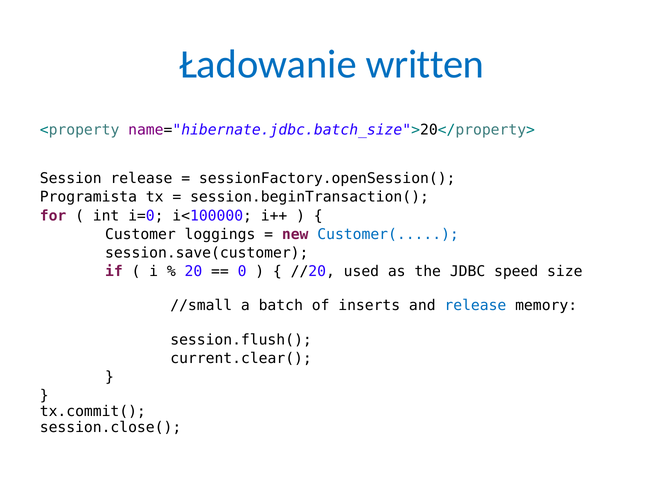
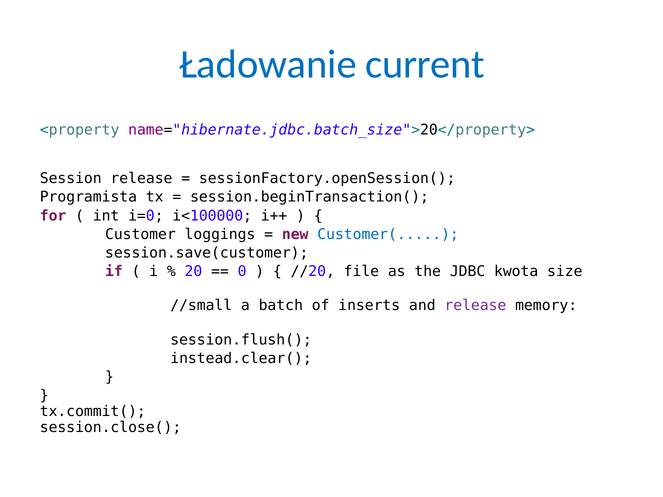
written: written -> current (425, 64)
used: used -> file (361, 271)
speed: speed -> kwota (516, 271)
release colour: blue -> purple (475, 306)
current.clear(: current.clear( -> instead.clear( (241, 359)
